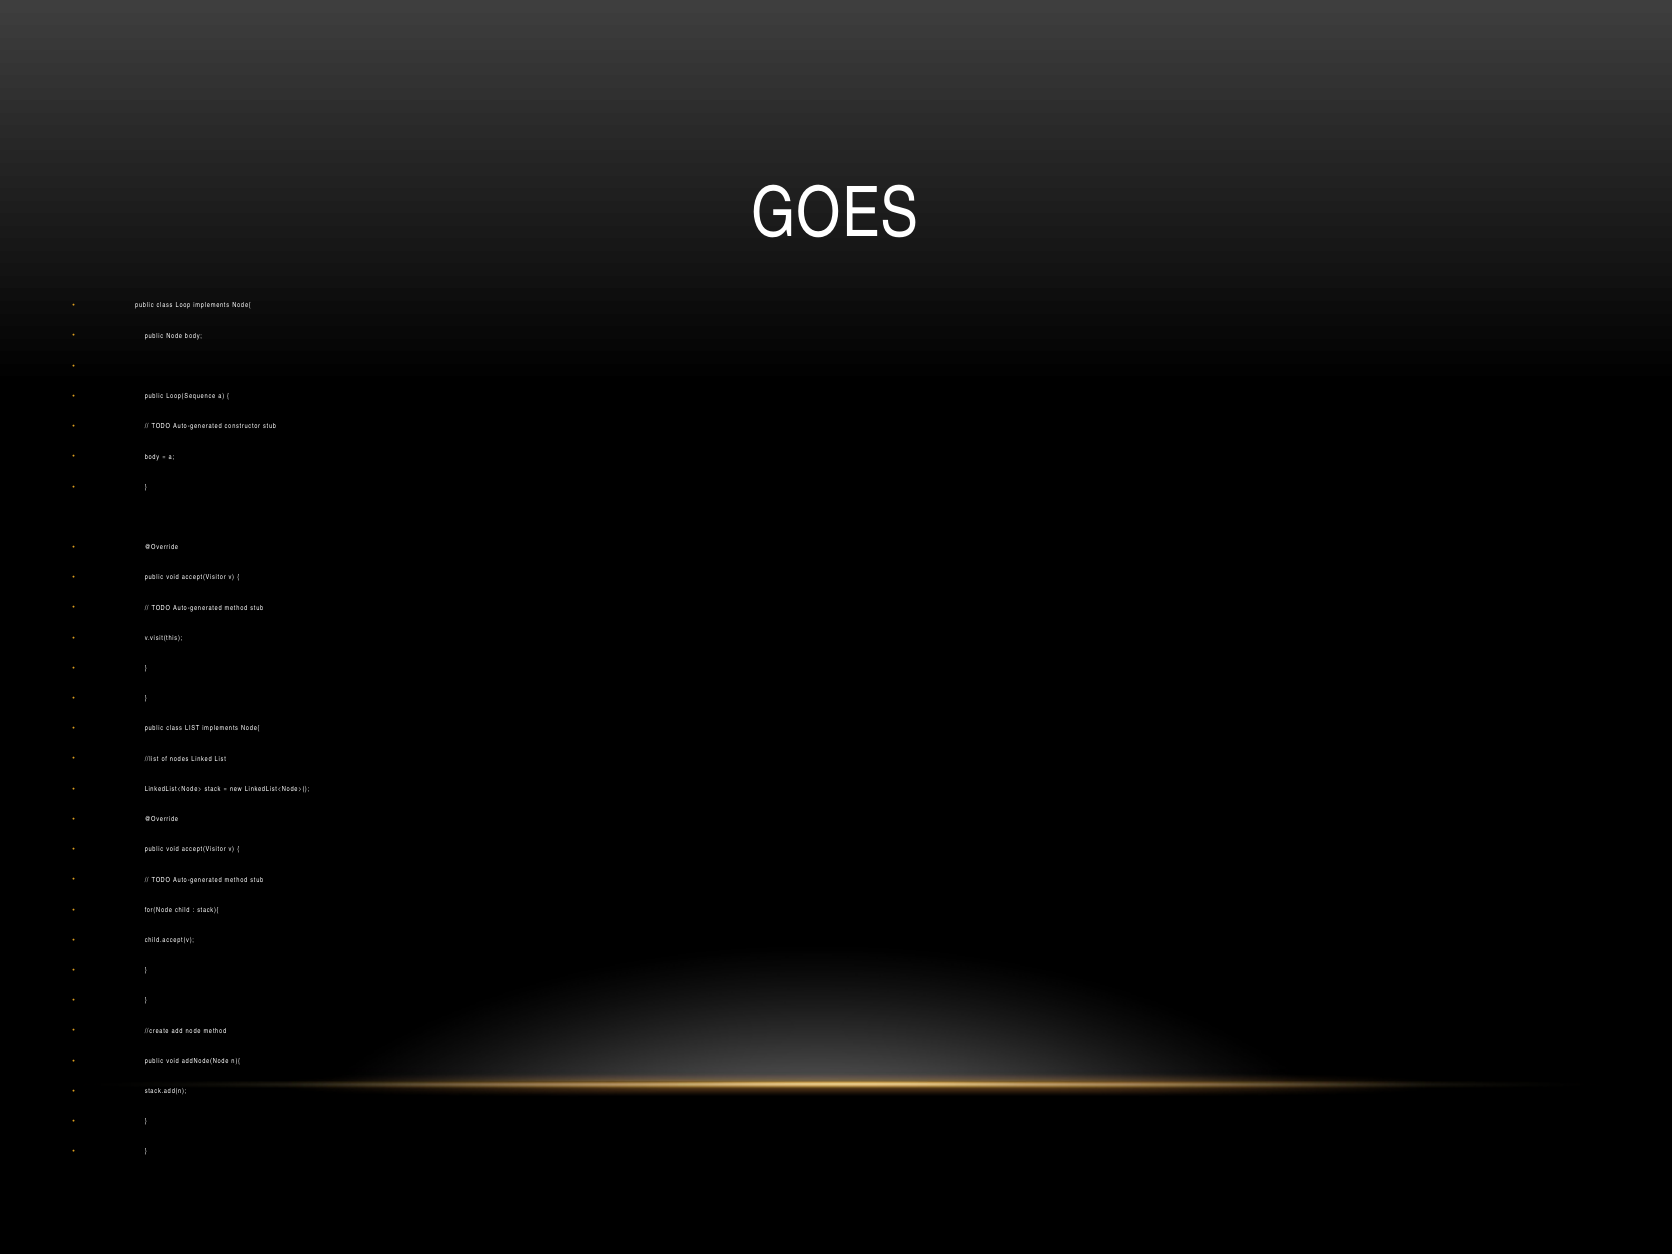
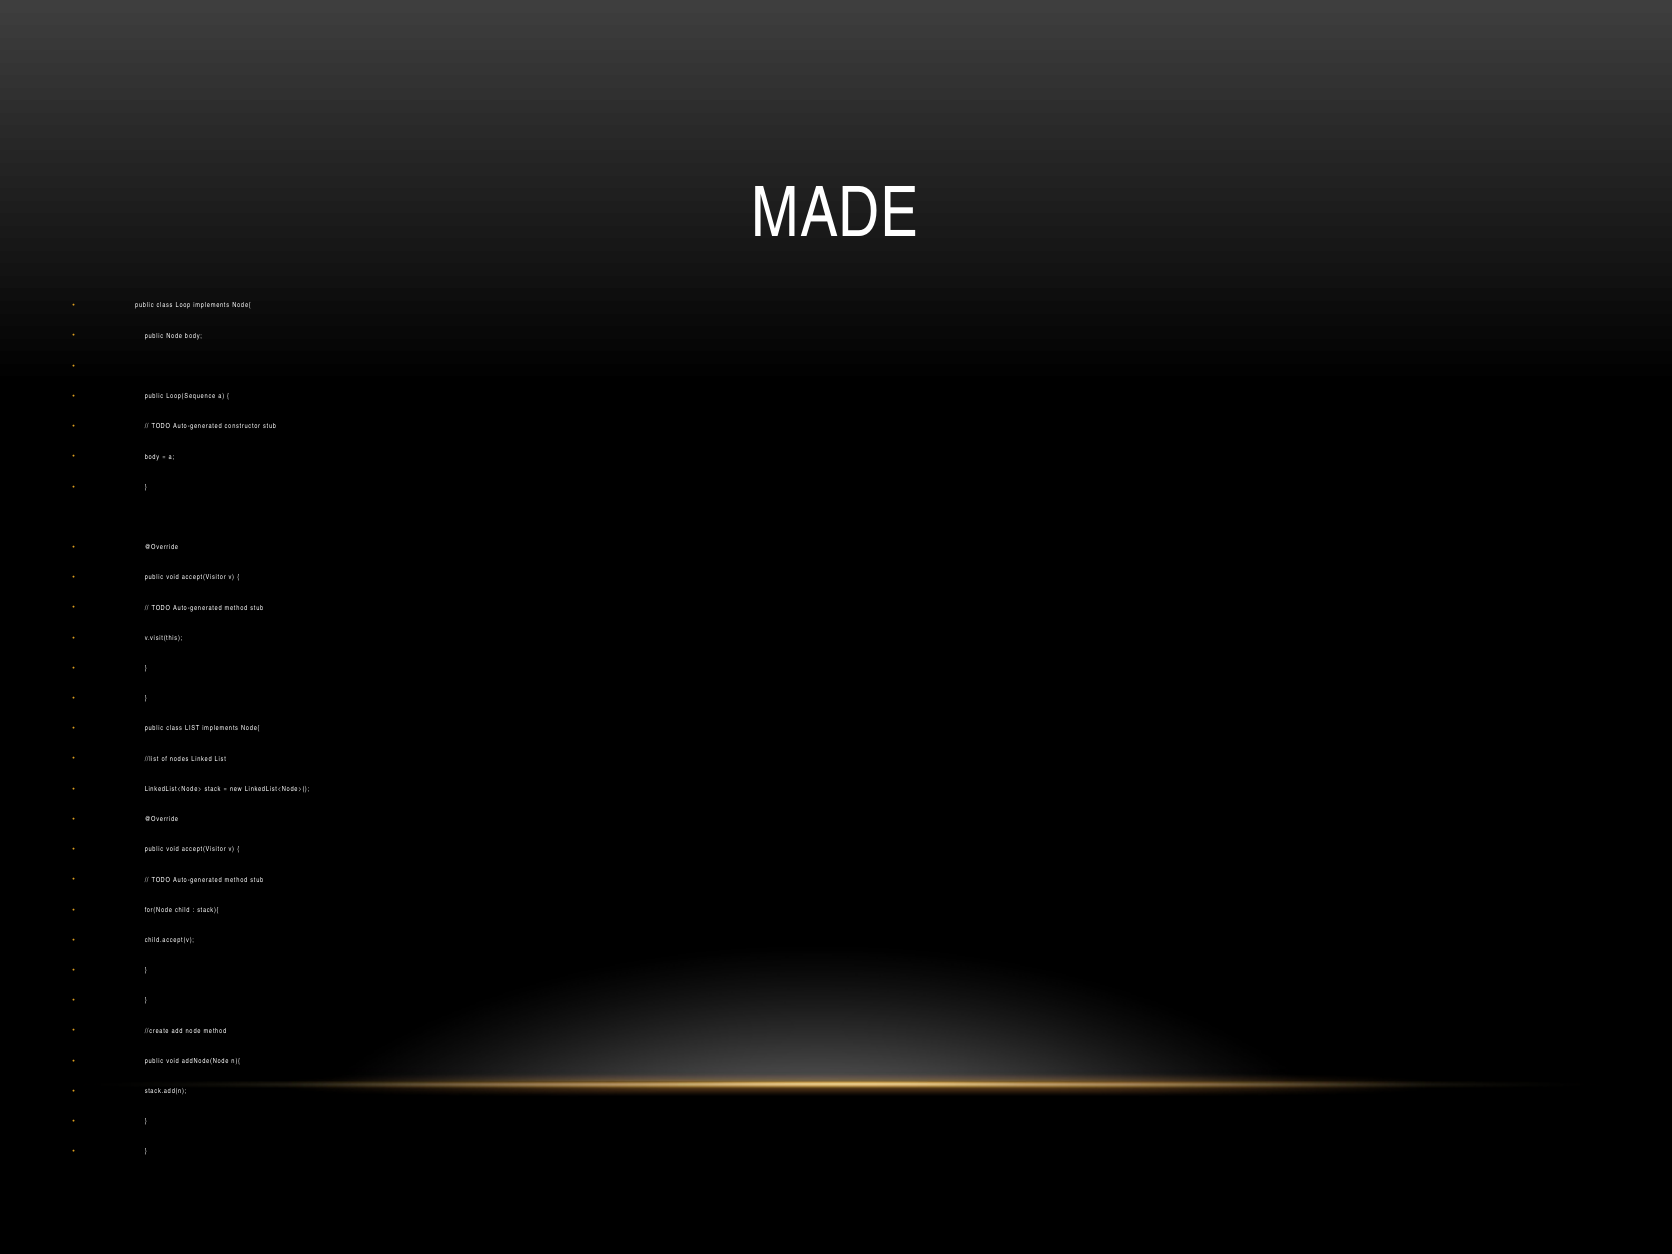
GOES: GOES -> MADE (835, 214)
